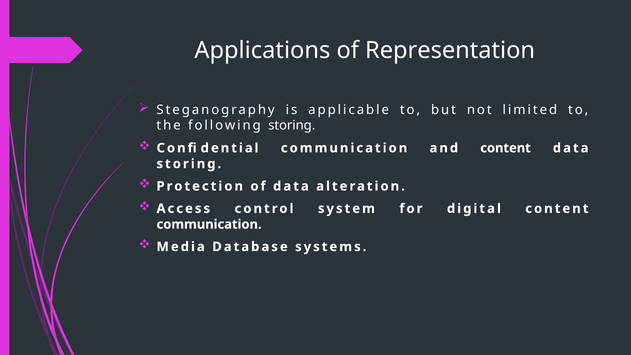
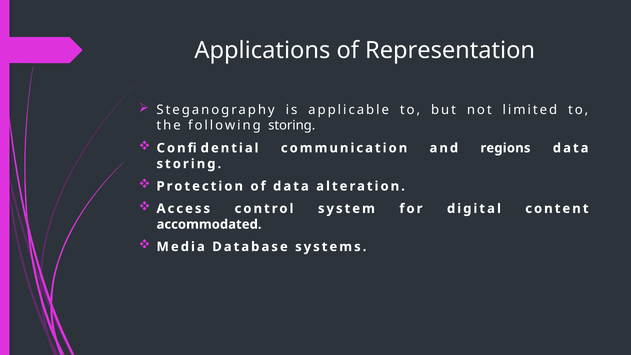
and content: content -> regions (505, 148)
communication: communication -> accommodated (209, 224)
